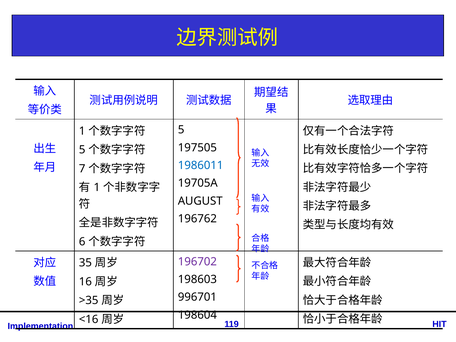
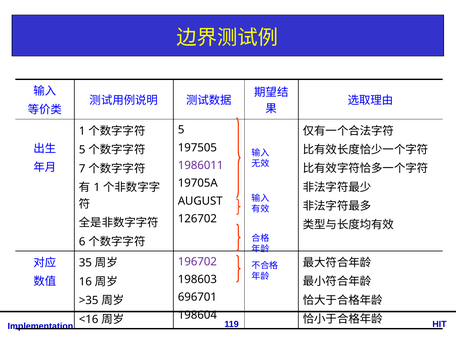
1986011 colour: blue -> purple (201, 165)
196762: 196762 -> 126702 (197, 219)
996701: 996701 -> 696701 (197, 297)
